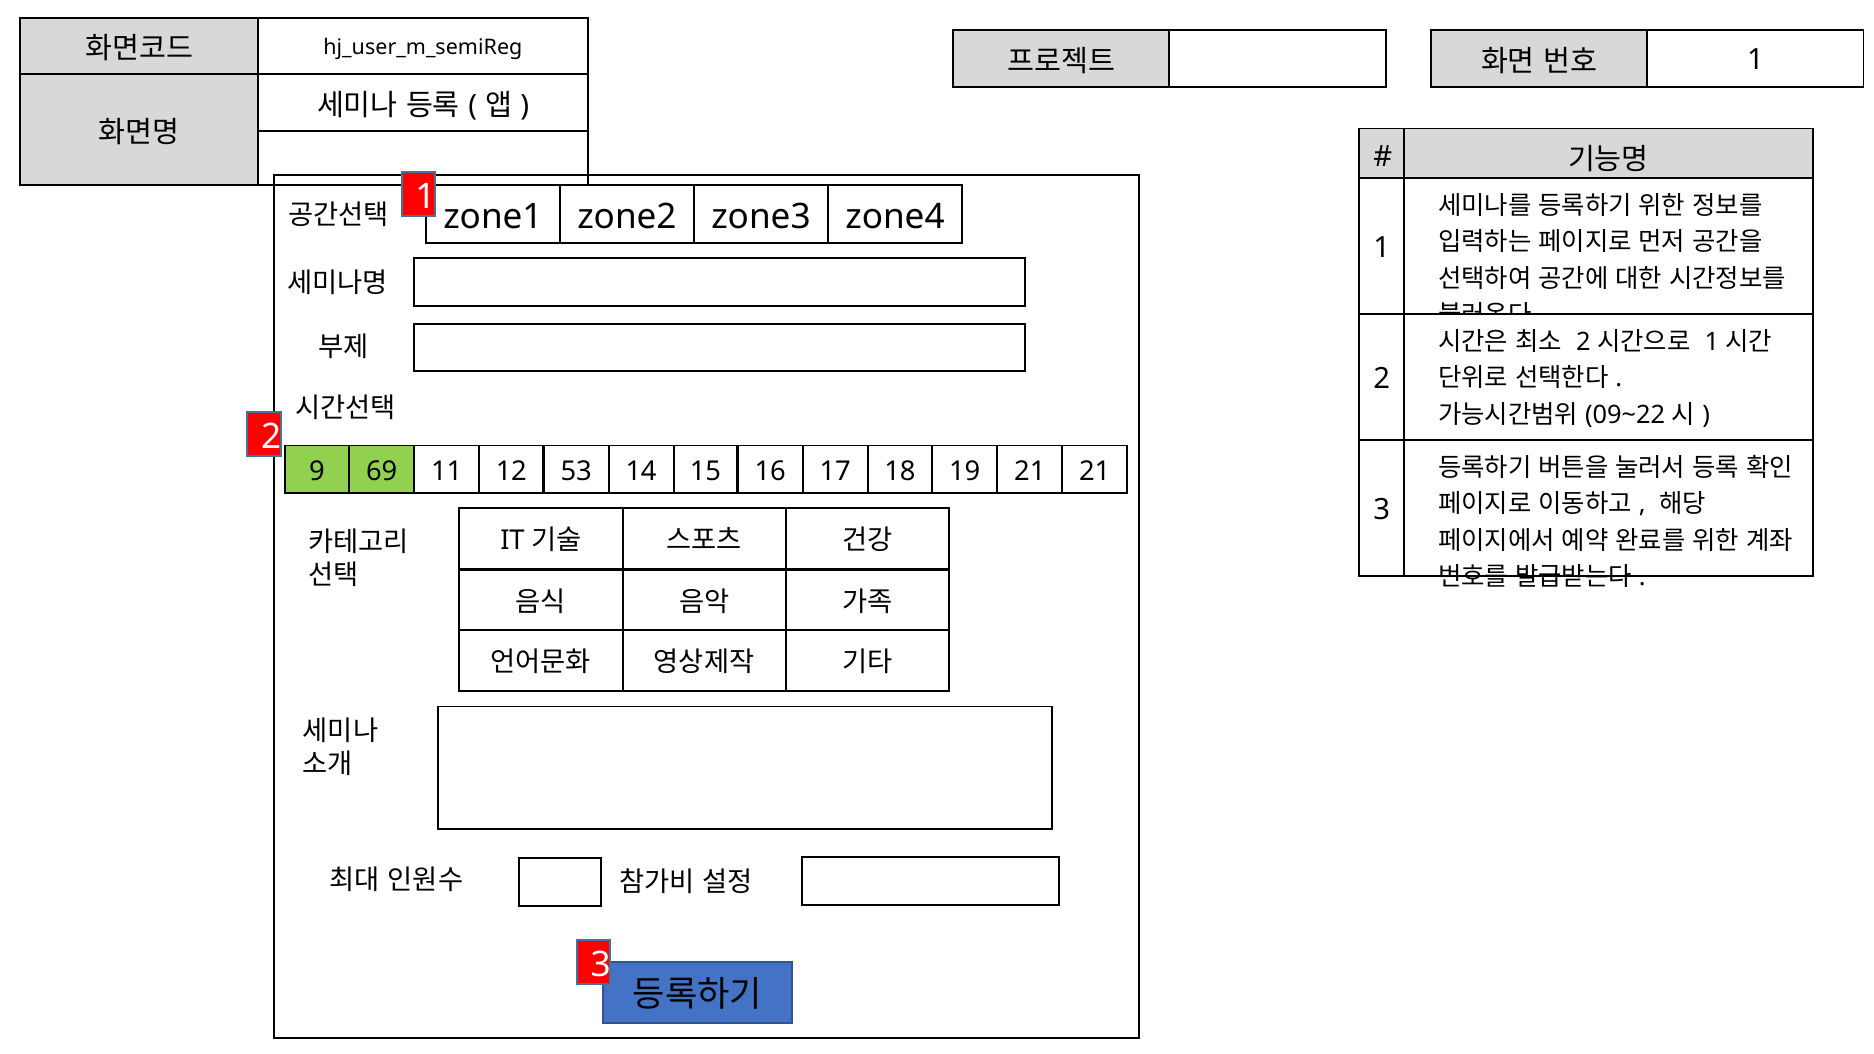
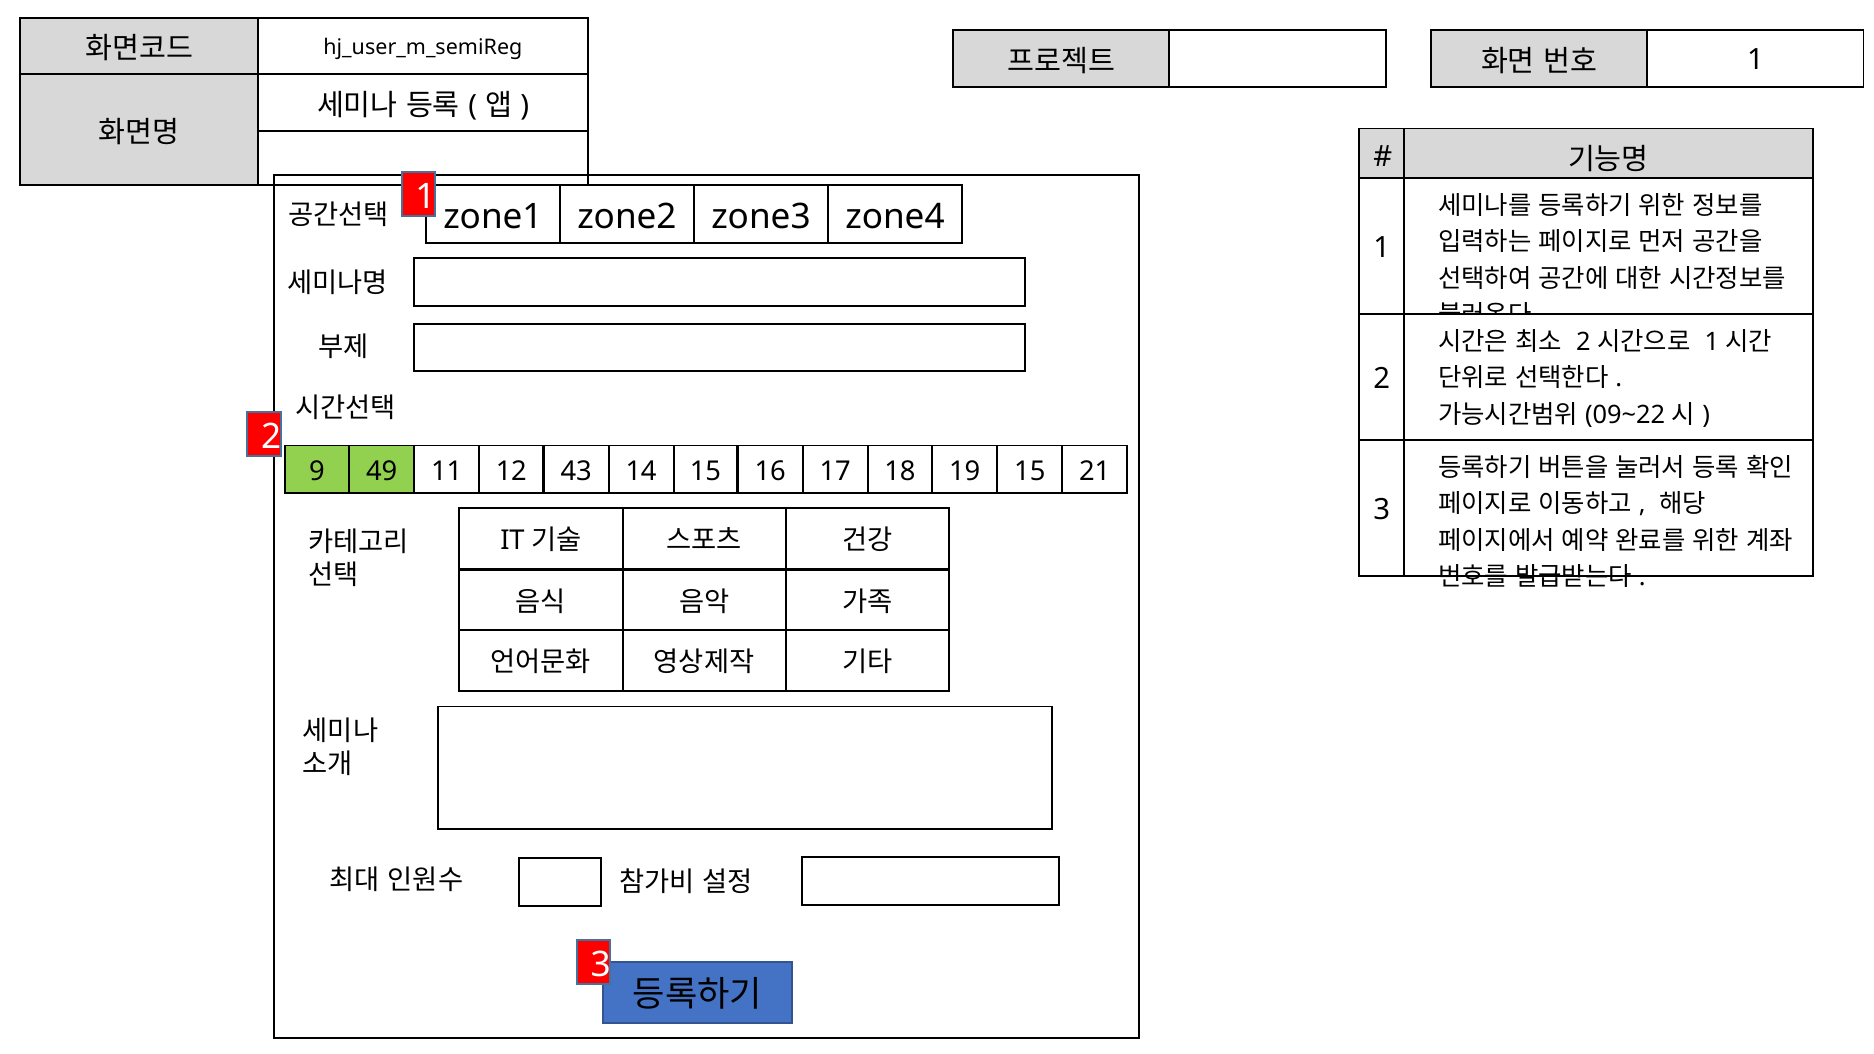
69: 69 -> 49 (382, 471)
53: 53 -> 43 (576, 471)
19 21: 21 -> 15 (1030, 471)
